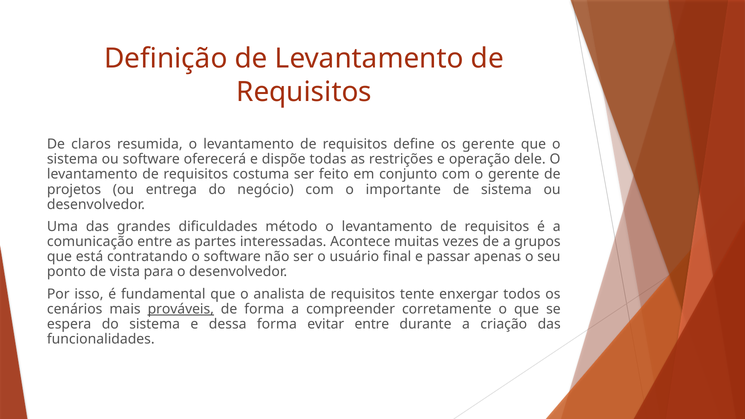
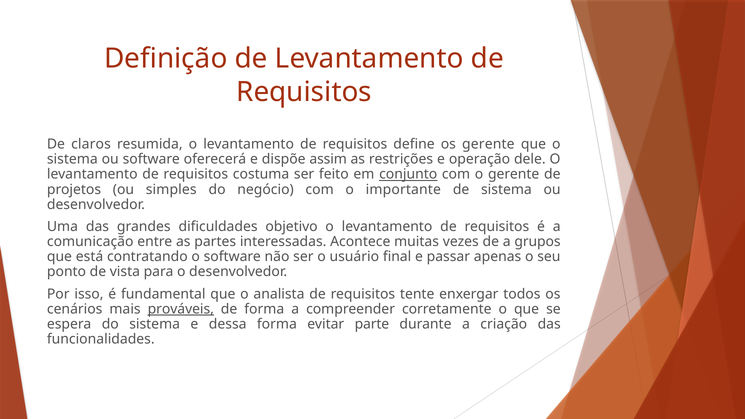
todas: todas -> assim (328, 159)
conjunto underline: none -> present (408, 174)
entrega: entrega -> simples (171, 189)
método: método -> objetivo (292, 227)
evitar entre: entre -> parte (372, 324)
